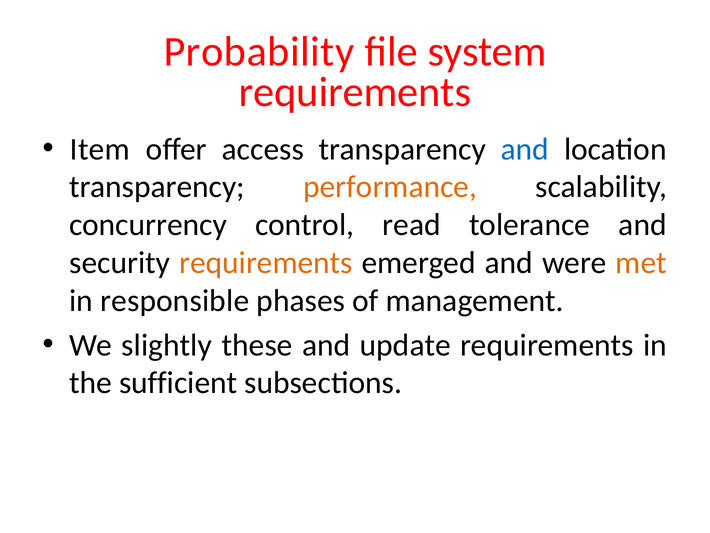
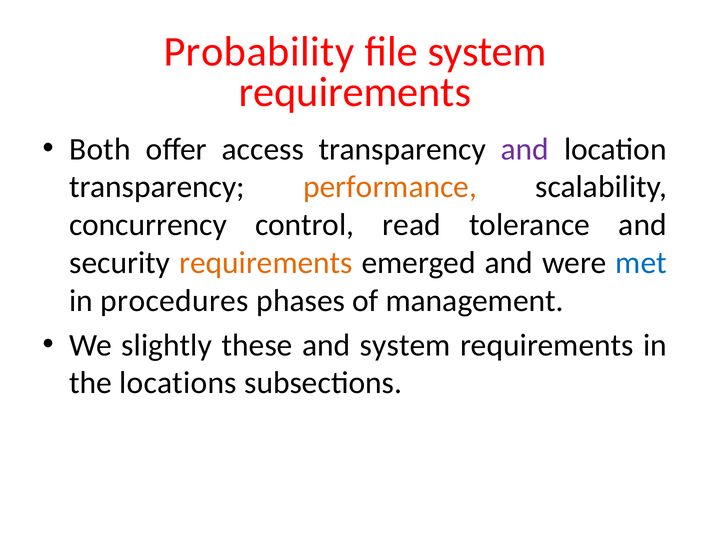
Item: Item -> Both (100, 149)
and colour: blue -> purple (525, 149)
met colour: orange -> blue (641, 263)
responsible: responsible -> procedures (175, 301)
and update: update -> system (405, 345)
sufficient: sufficient -> locations (178, 383)
